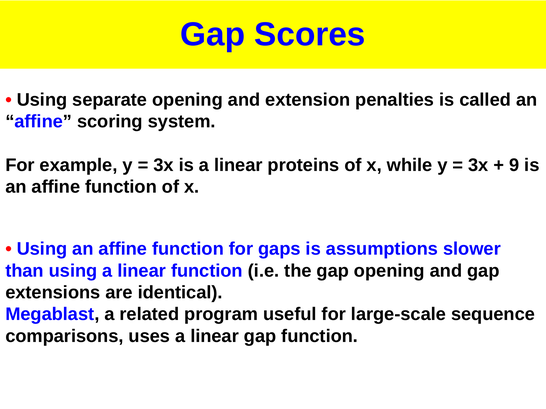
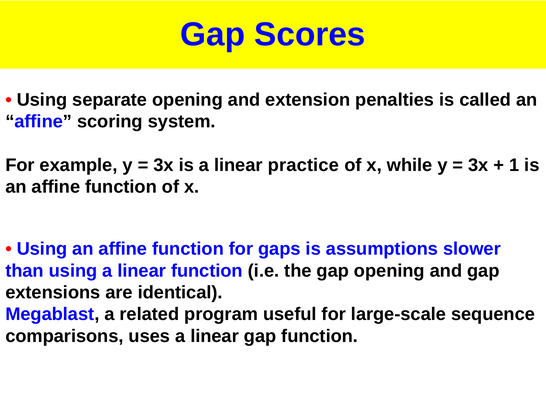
proteins: proteins -> practice (303, 165)
9: 9 -> 1 (514, 165)
